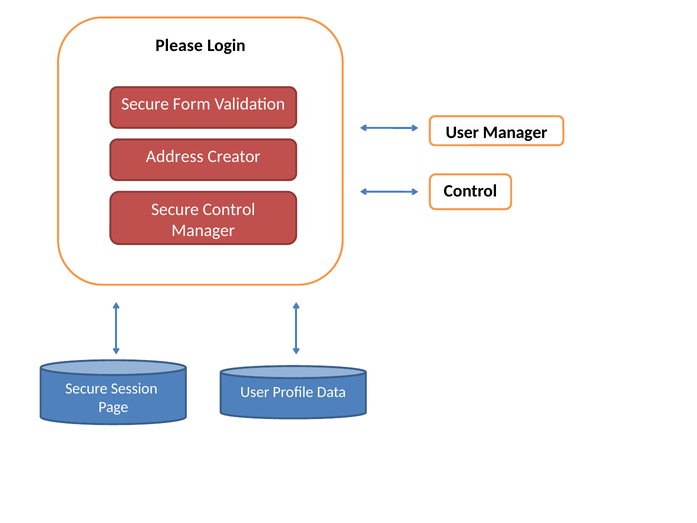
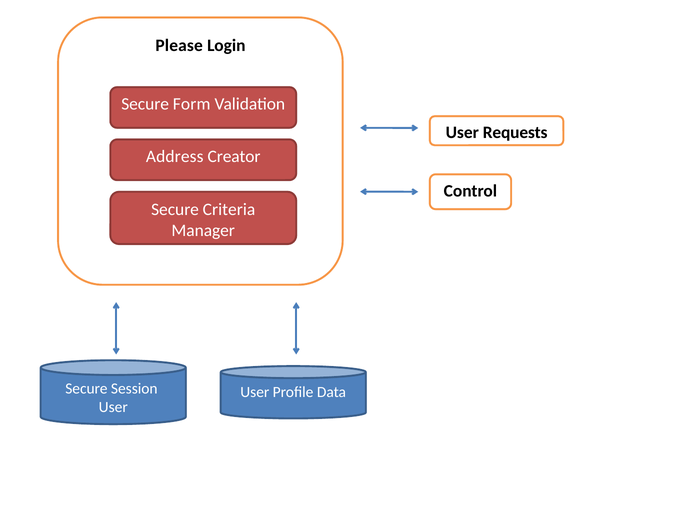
User Manager: Manager -> Requests (515, 133)
Secure Control: Control -> Criteria (229, 209)
Page: Page -> User (113, 407)
